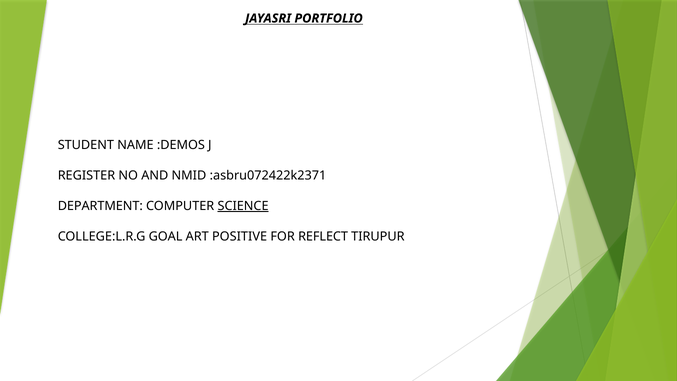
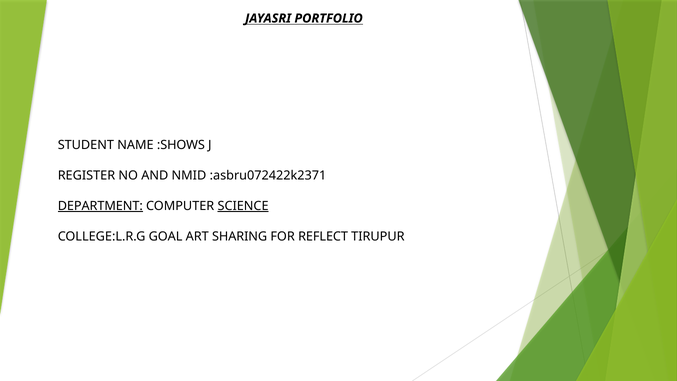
:DEMOS: :DEMOS -> :SHOWS (181, 145)
DEPARTMENT underline: none -> present (100, 206)
POSITIVE: POSITIVE -> SHARING (240, 236)
